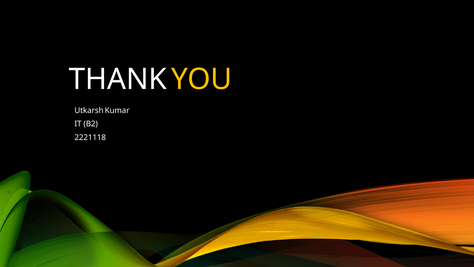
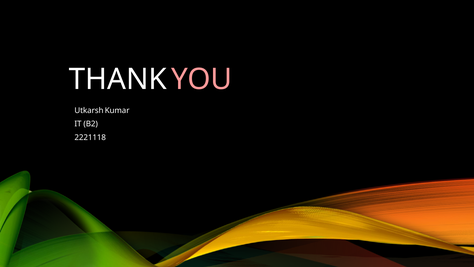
YOU colour: yellow -> pink (202, 79)
